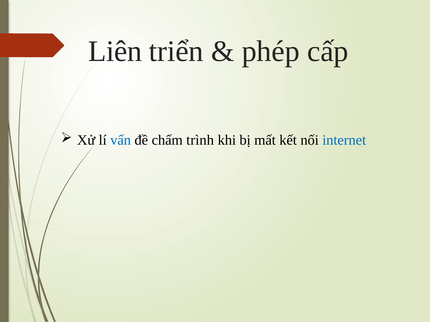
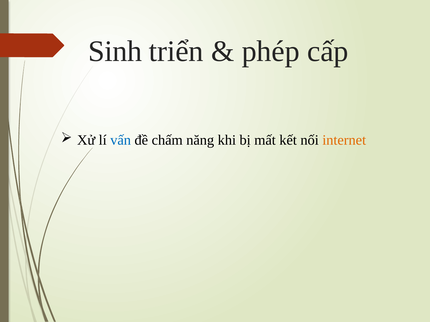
Liên: Liên -> Sinh (115, 52)
trình: trình -> năng (200, 140)
internet colour: blue -> orange (344, 140)
